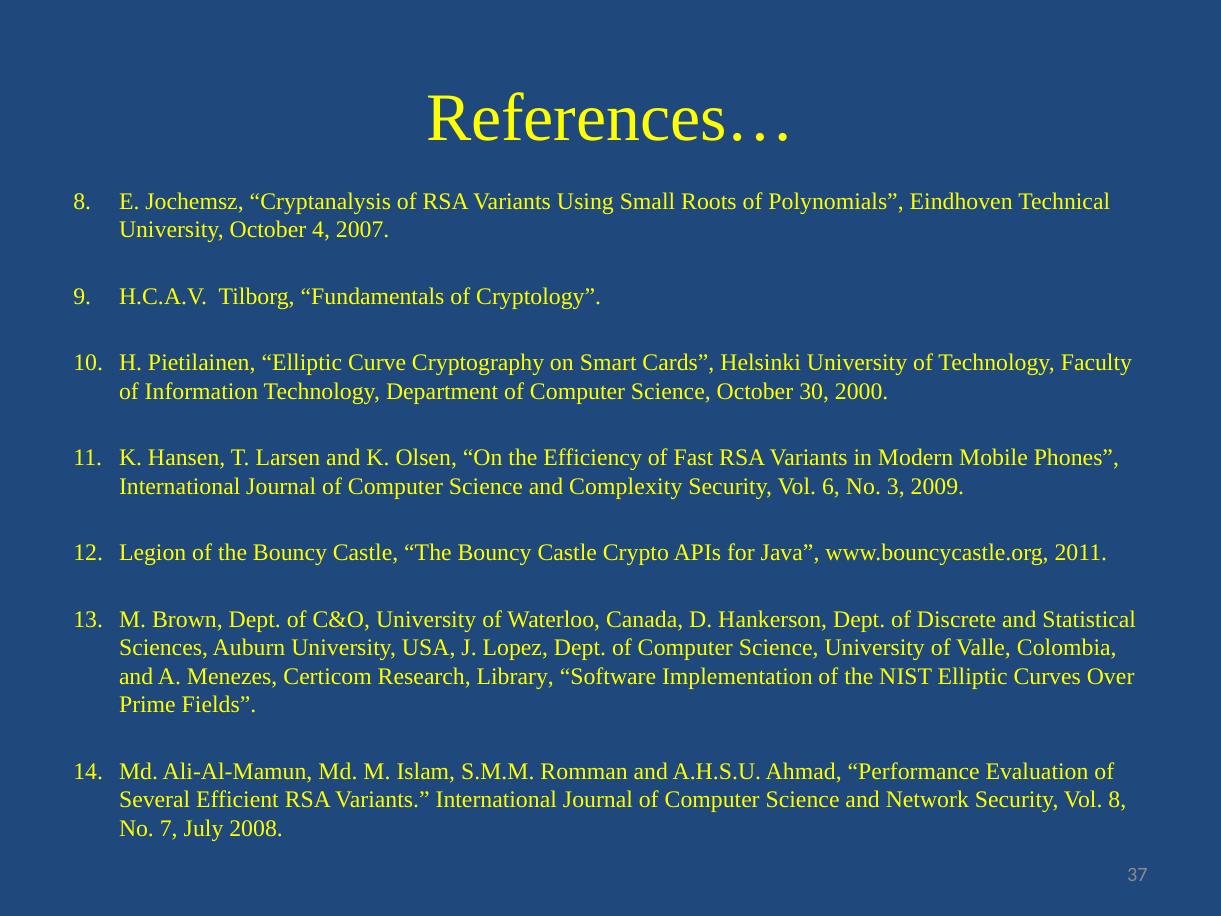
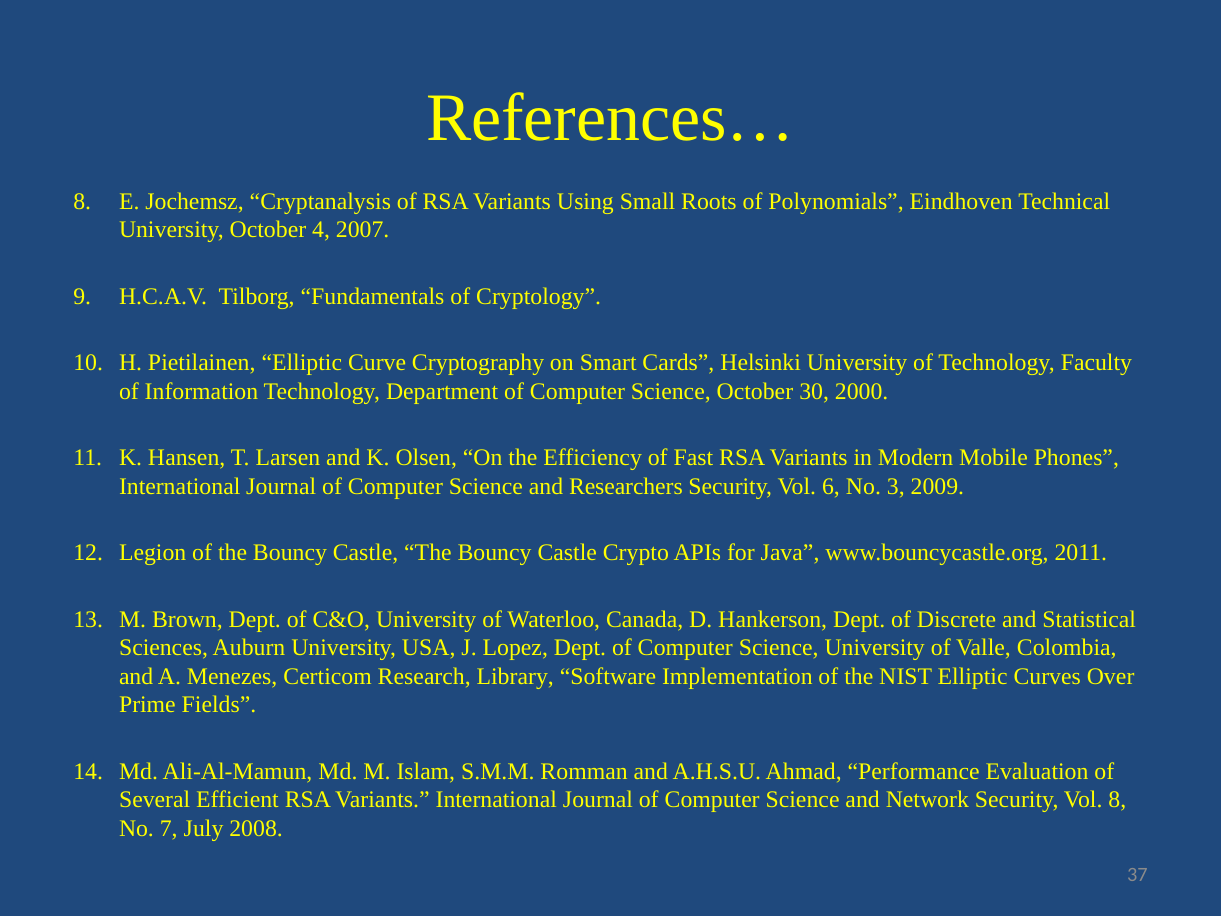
Complexity: Complexity -> Researchers (626, 486)
